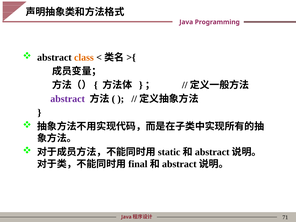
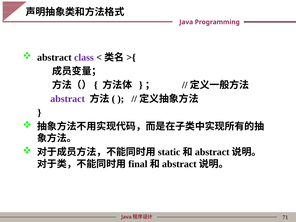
class colour: orange -> purple (84, 57)
